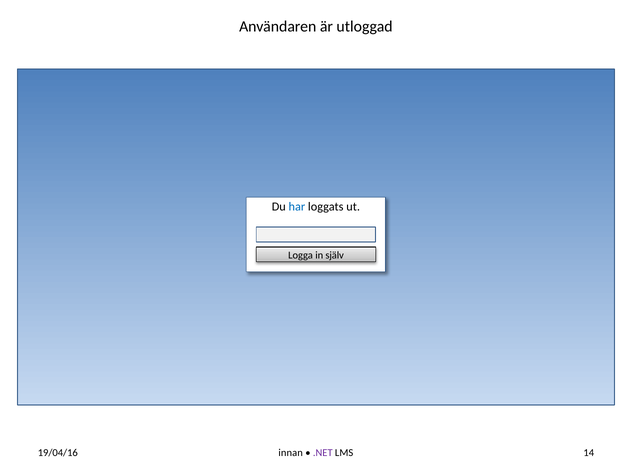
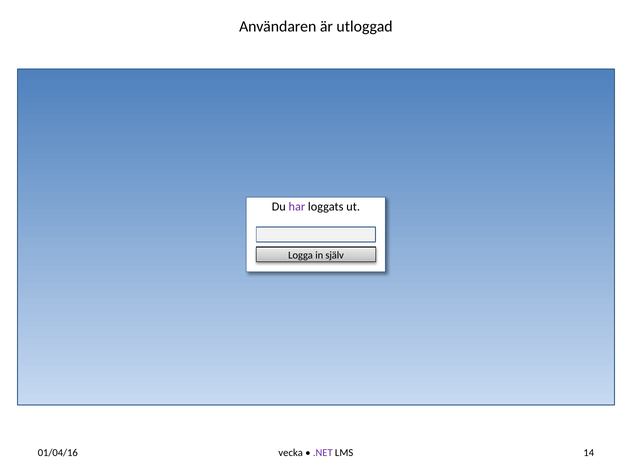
har colour: blue -> purple (297, 207)
19/04/16: 19/04/16 -> 01/04/16 (58, 453)
innan: innan -> vecka (291, 453)
